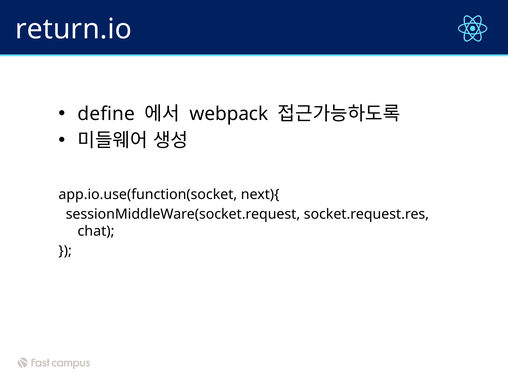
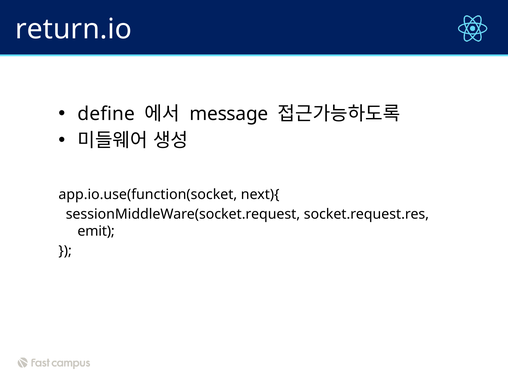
webpack: webpack -> message (229, 114)
chat: chat -> emit (96, 231)
